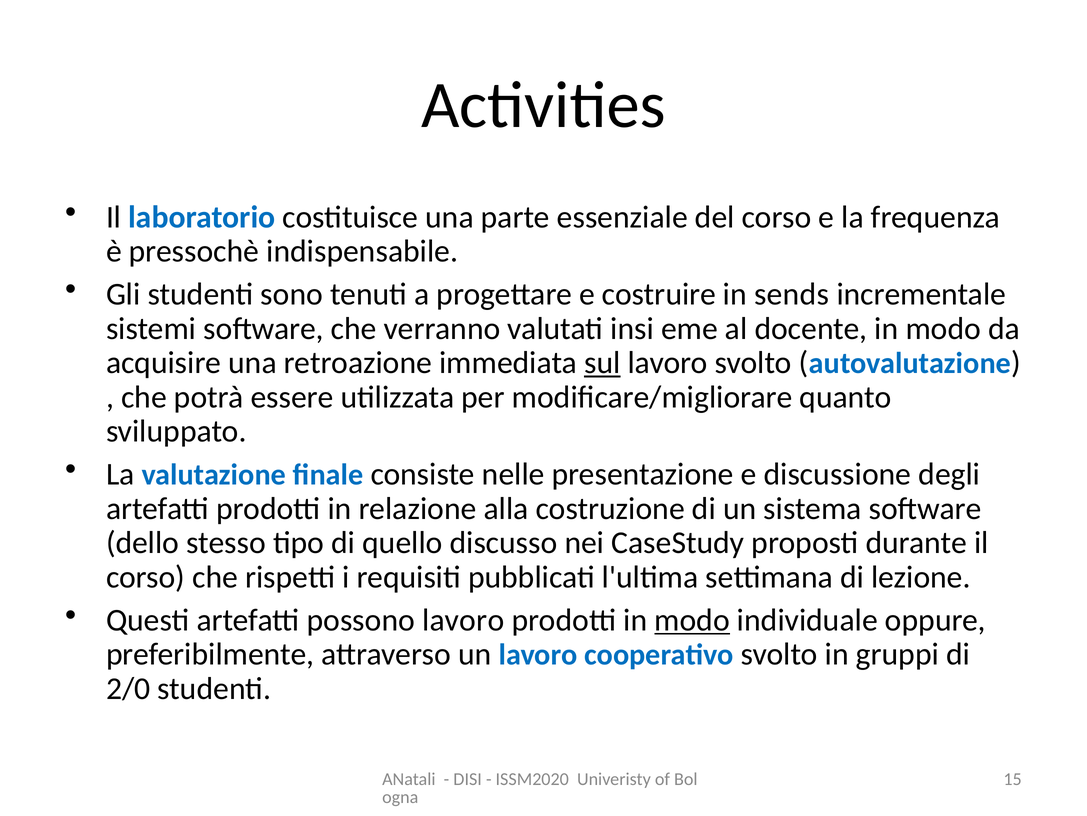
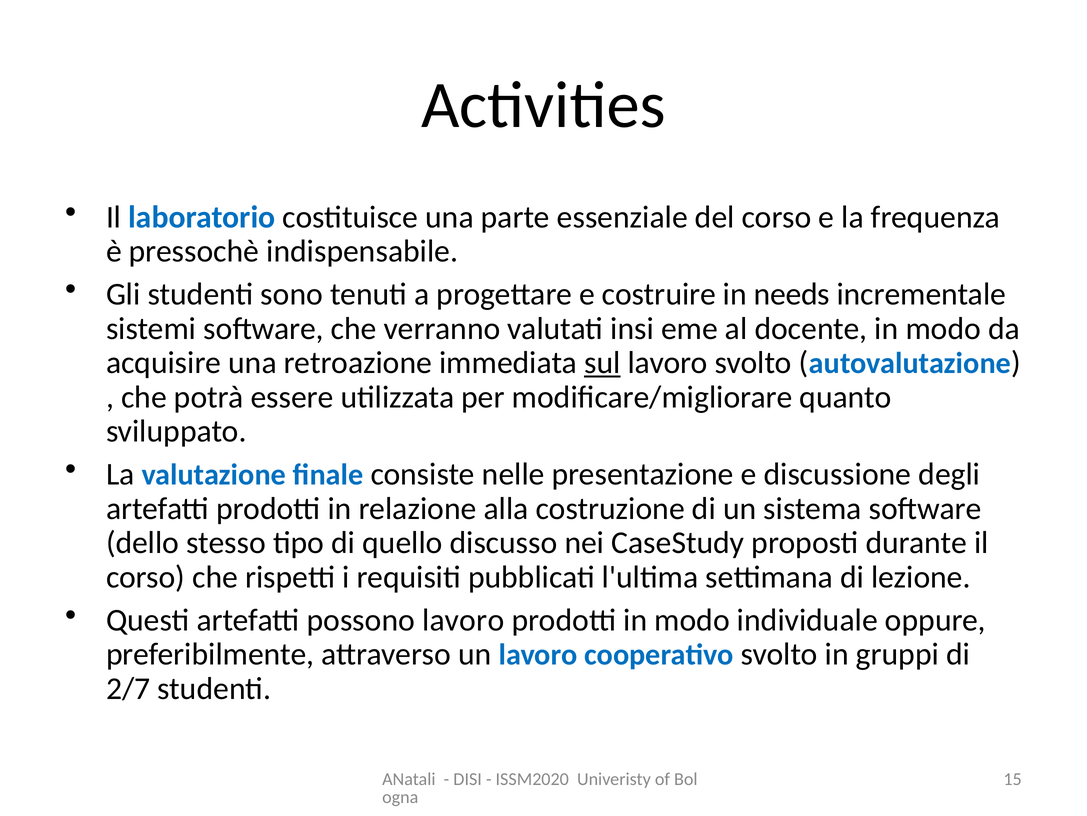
sends: sends -> needs (792, 294)
modo underline: present -> none (692, 620)
2/0: 2/0 -> 2/7 (128, 688)
